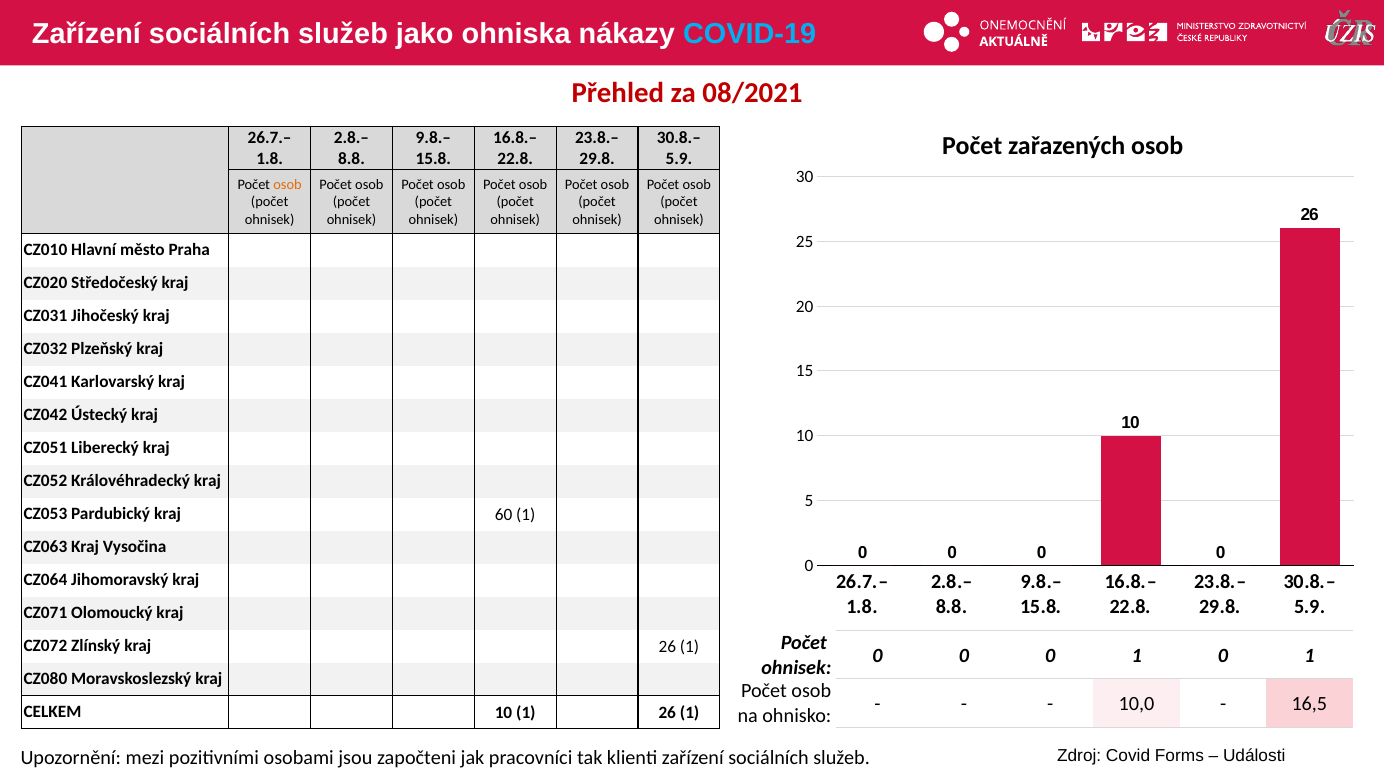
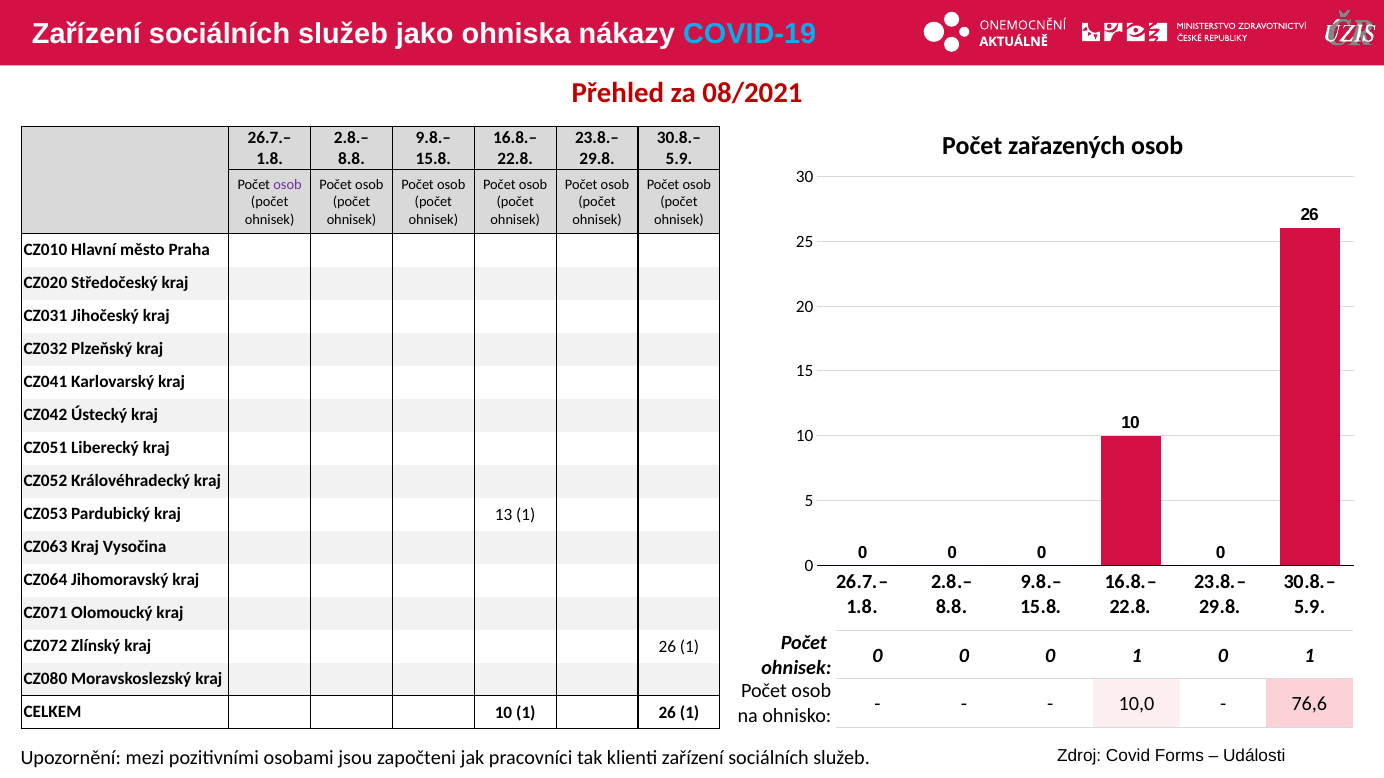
osob colour: orange -> purple (288, 185)
60: 60 -> 13 (504, 515)
16,5: 16,5 -> 76,6 (1309, 705)
